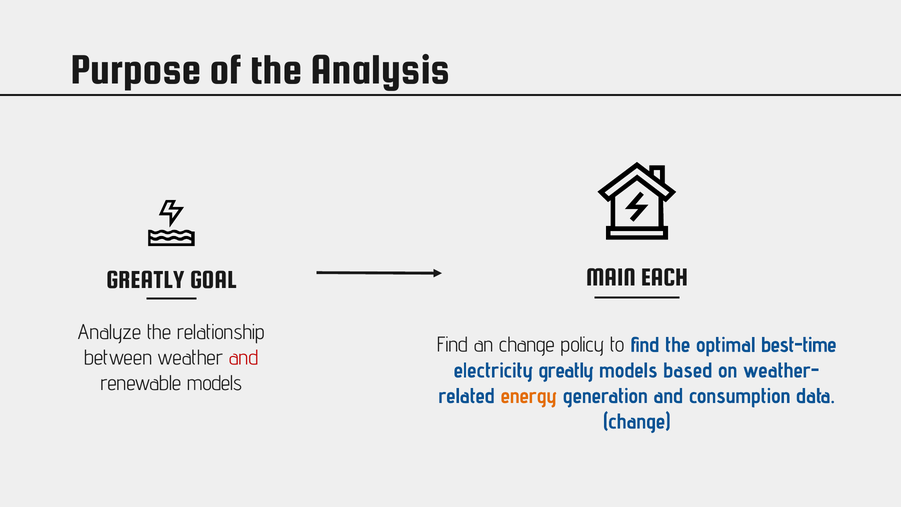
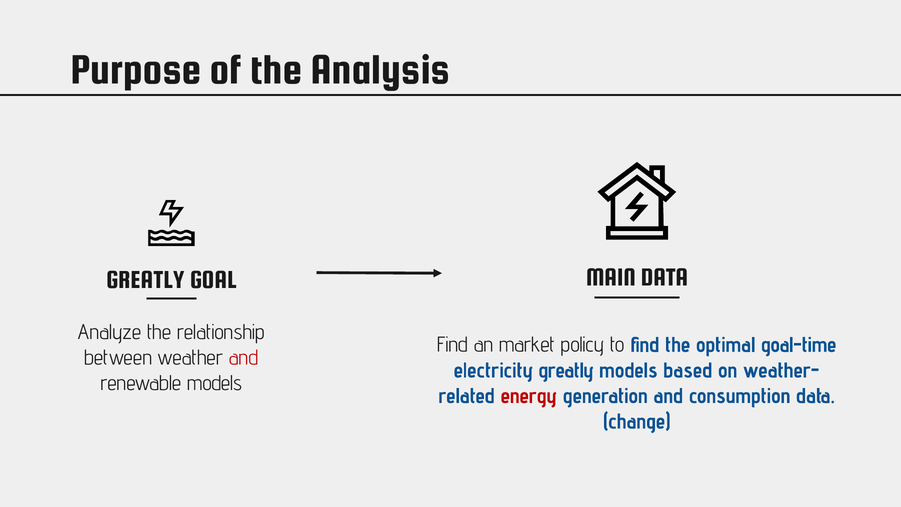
MAIN EACH: EACH -> DATA (664, 277)
an change: change -> market (527, 345)
best-time: best-time -> goal-time (799, 345)
energy colour: orange -> red (529, 396)
